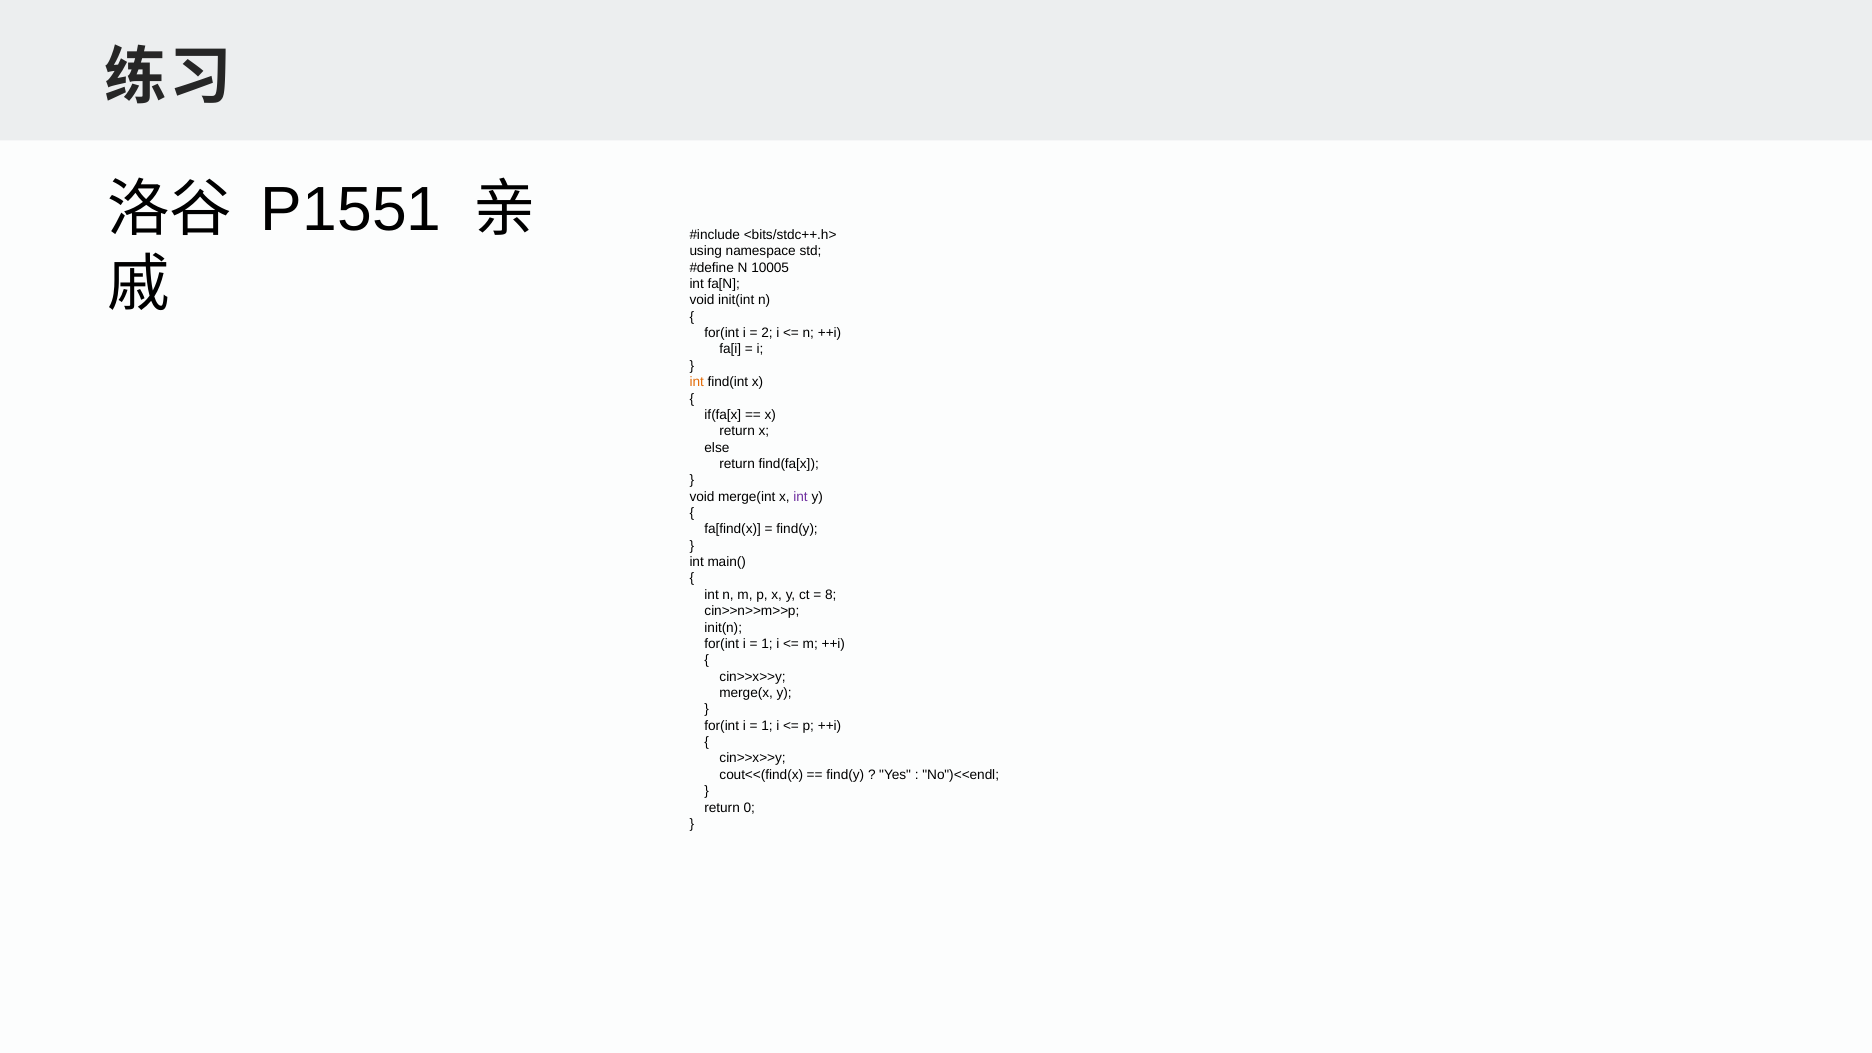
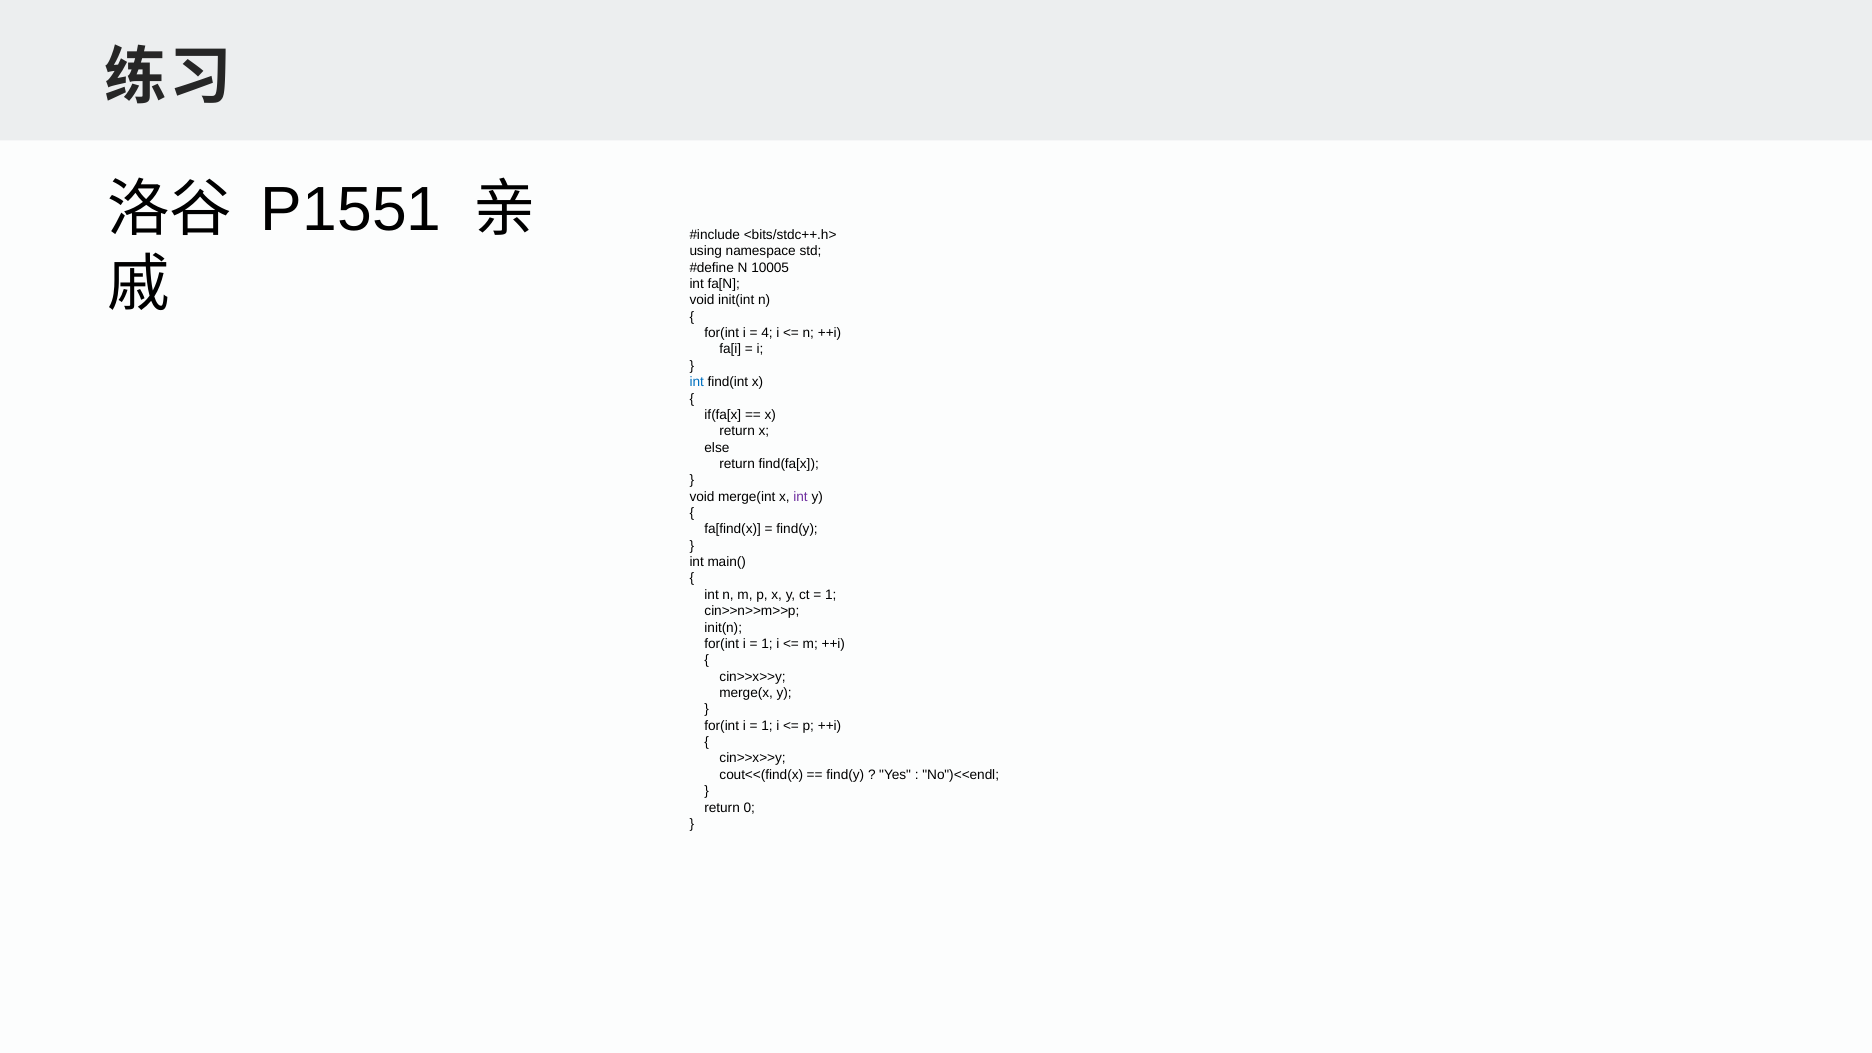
2: 2 -> 4 (767, 333)
int colour: orange -> blue (697, 382)
8: 8 -> 1 (831, 595)
